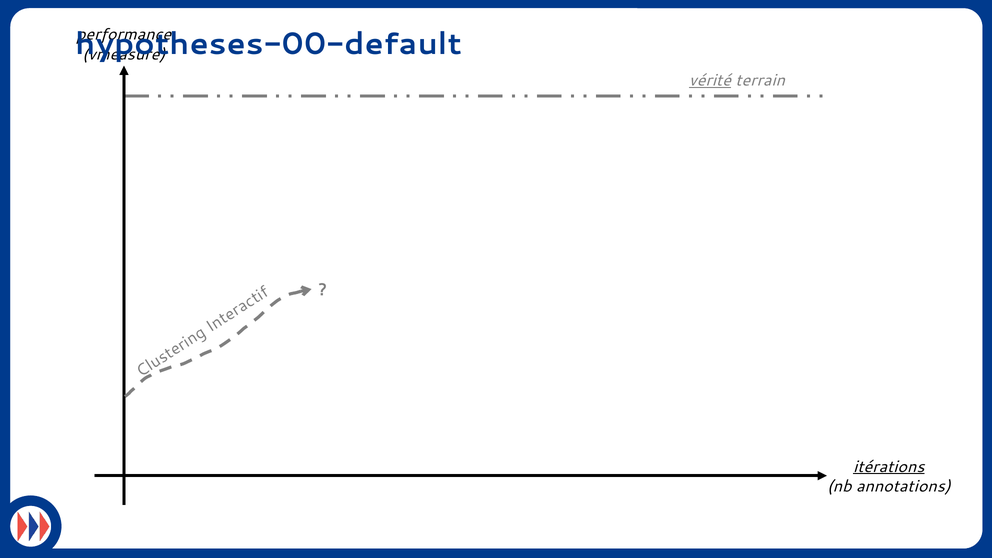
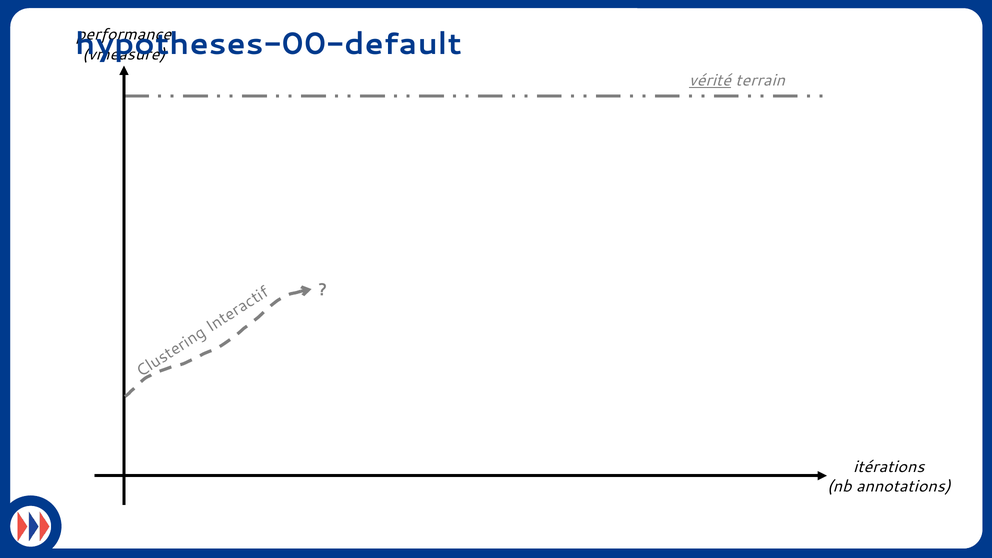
itérations underline: present -> none (889, 467)
